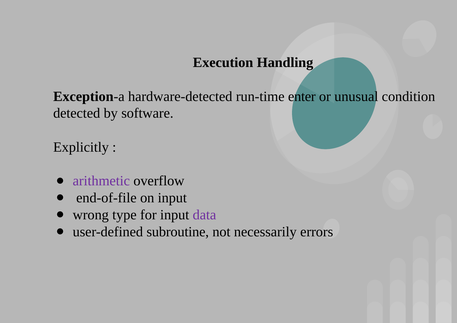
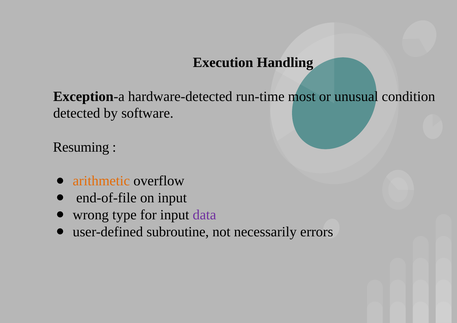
enter: enter -> most (302, 96)
Explicitly: Explicitly -> Resuming (81, 147)
arithmetic colour: purple -> orange (101, 181)
